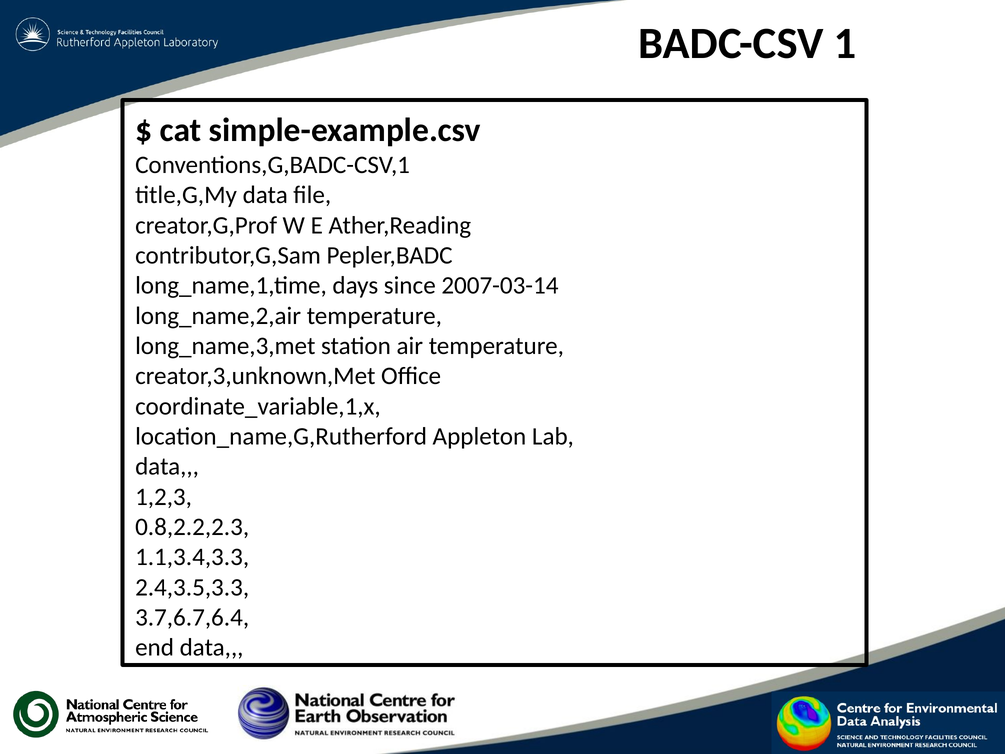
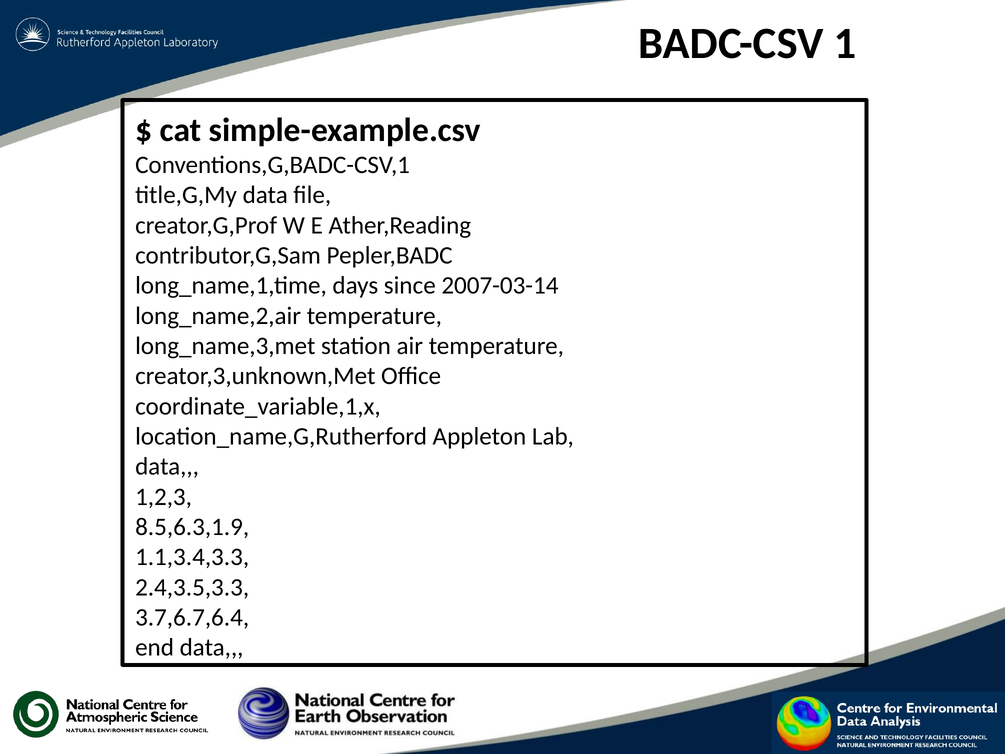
0.8,2.2,2.3: 0.8,2.2,2.3 -> 8.5,6.3,1.9 (192, 527)
